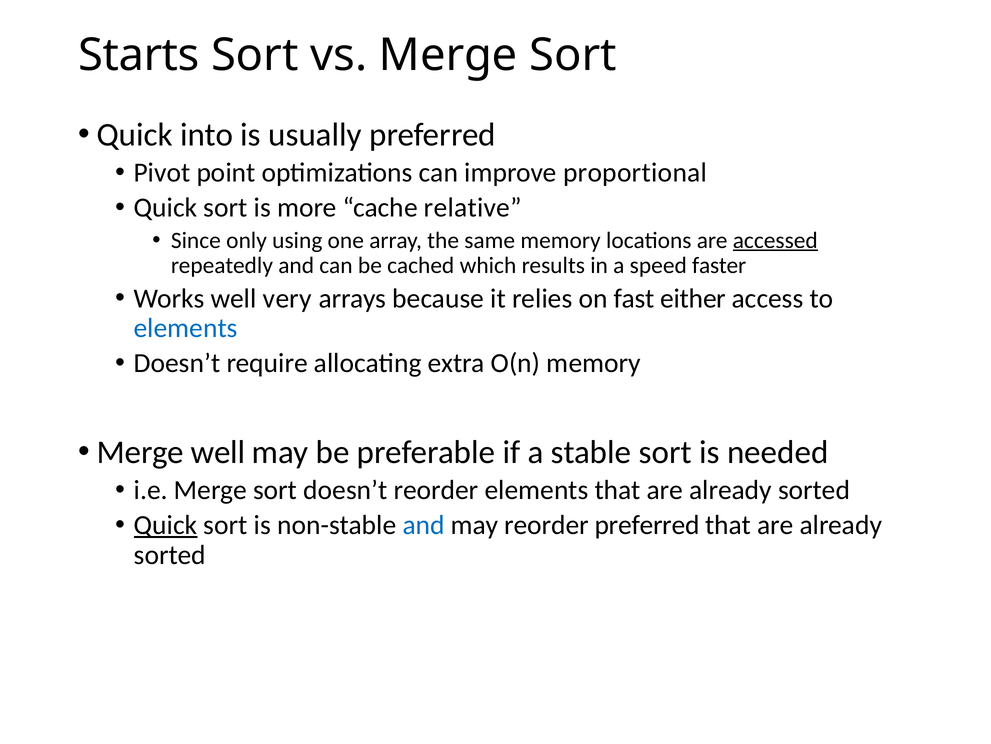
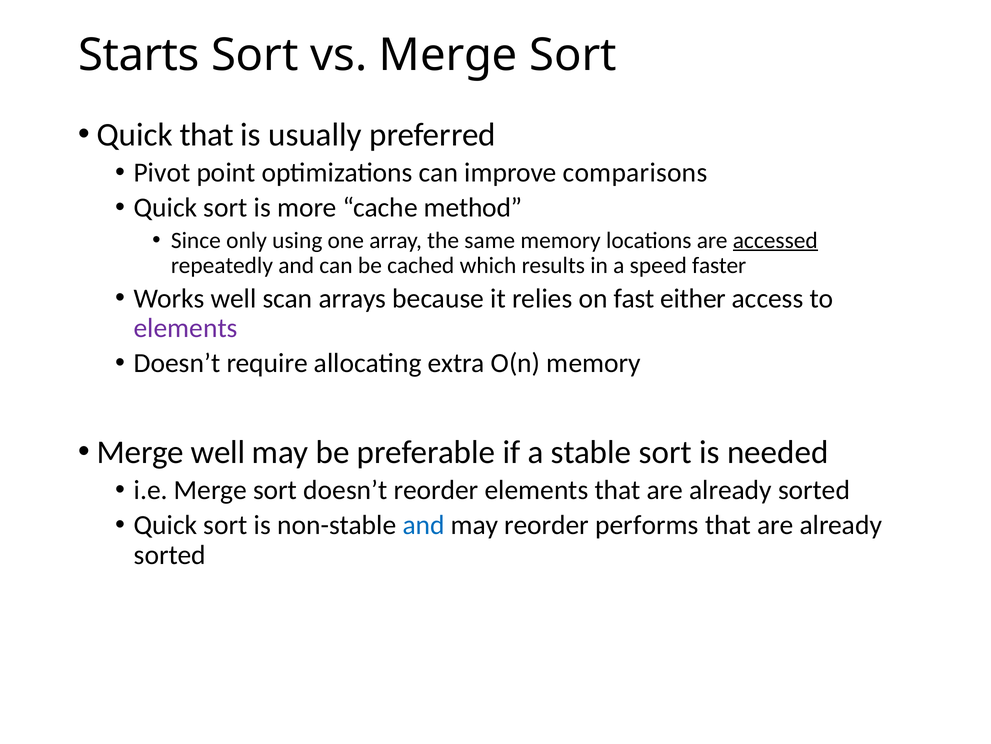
Quick into: into -> that (207, 135)
proportional: proportional -> comparisons (635, 172)
relative: relative -> method (473, 207)
very: very -> scan (287, 298)
elements colour: blue -> purple (186, 328)
Quick underline: present -> none (166, 525)
reorder preferred: preferred -> performs (647, 525)
